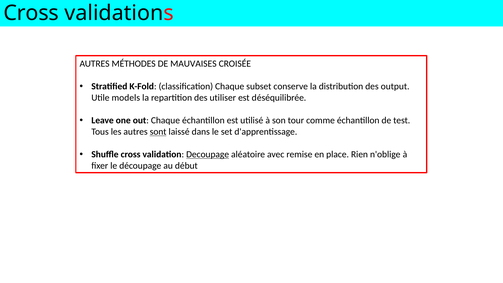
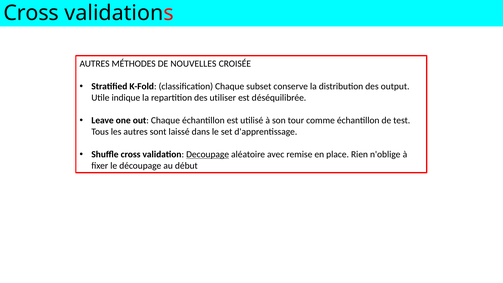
MAUVAISES: MAUVAISES -> NOUVELLES (193, 64)
models: models -> indique (126, 98)
sont underline: present -> none (158, 132)
